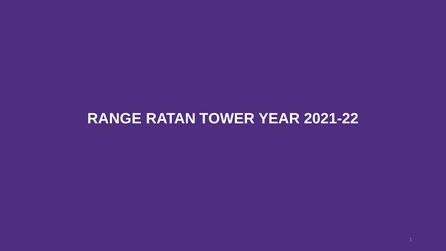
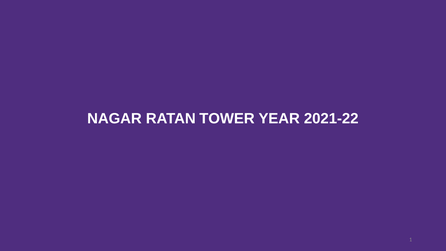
RANGE: RANGE -> NAGAR (114, 119)
